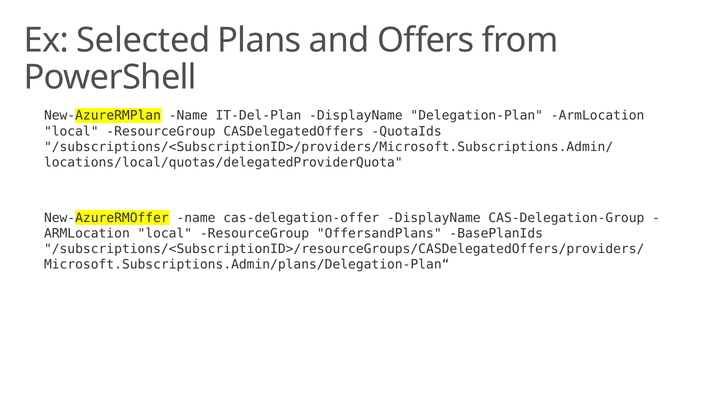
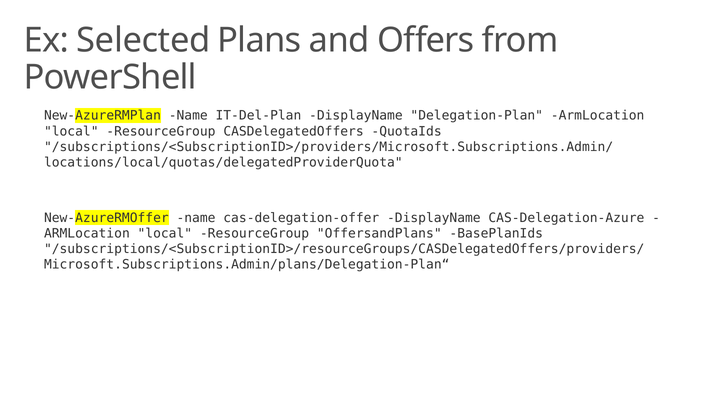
CAS-Delegation-Group: CAS-Delegation-Group -> CAS-Delegation-Azure (566, 218)
